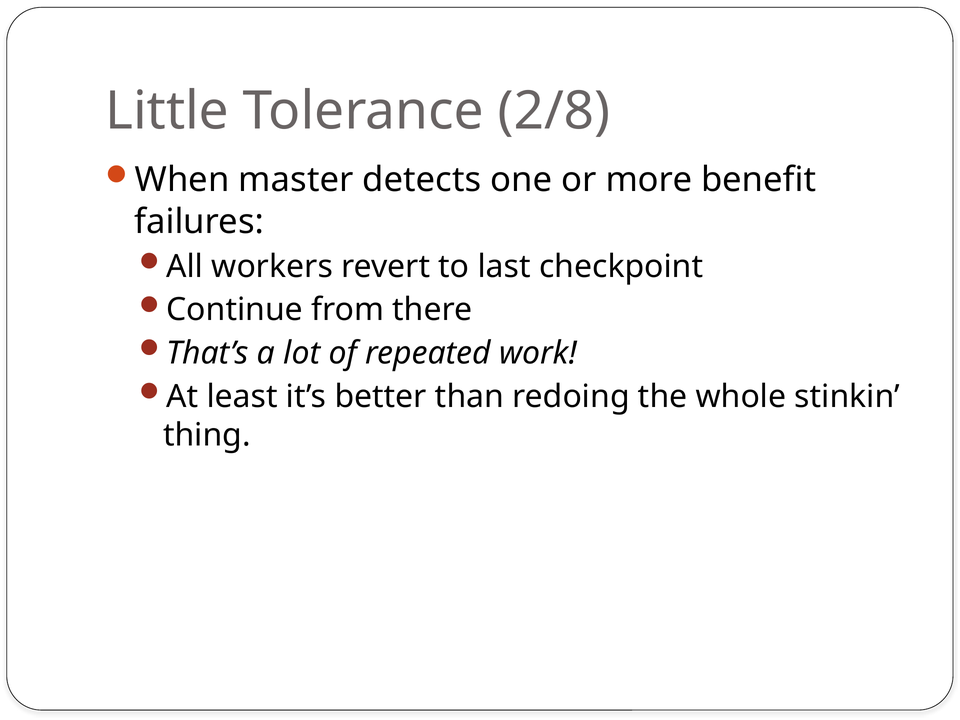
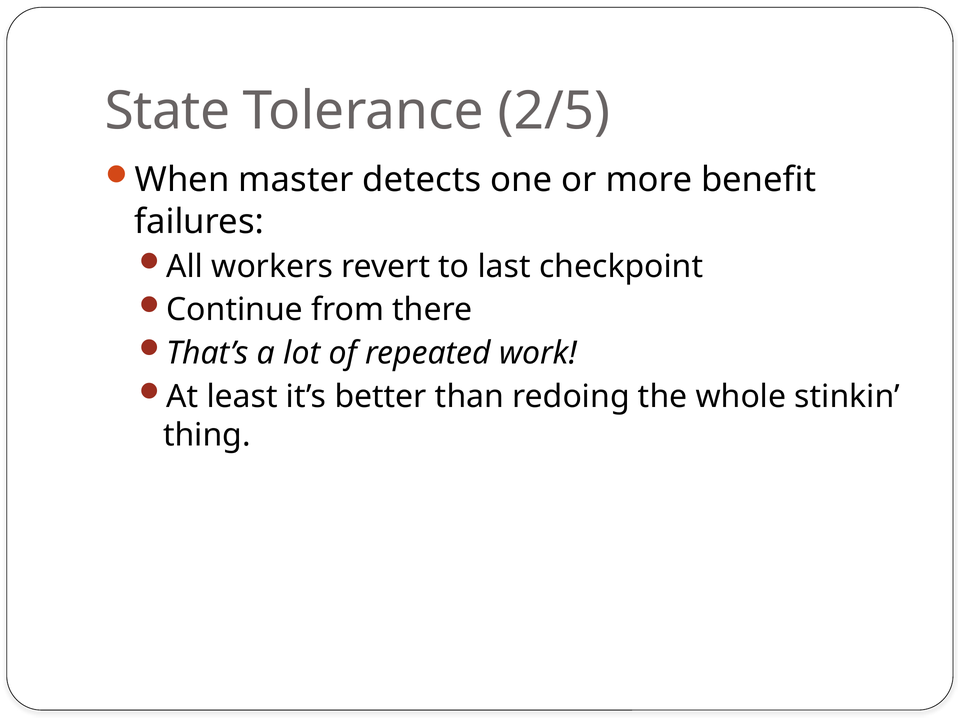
Little: Little -> State (167, 111)
2/8: 2/8 -> 2/5 (554, 111)
